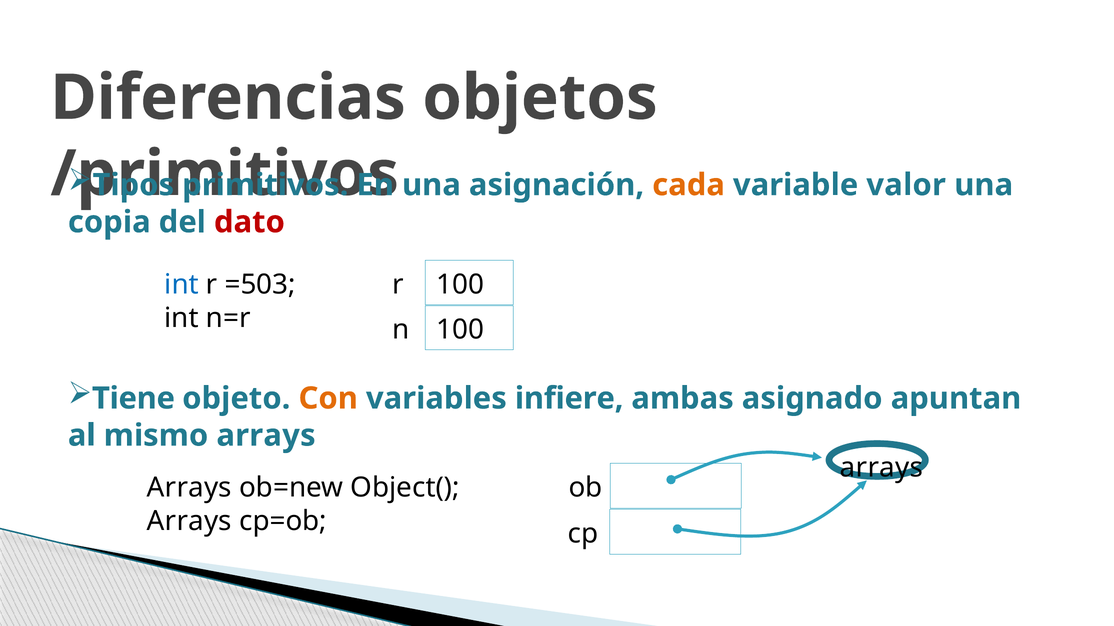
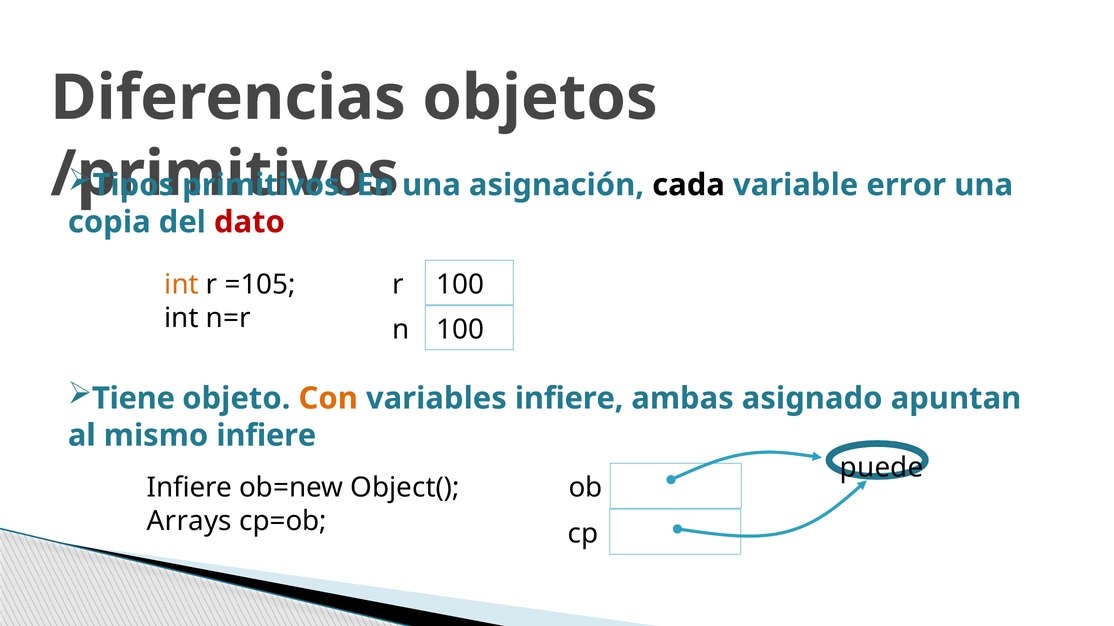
cada colour: orange -> black (689, 185)
valor: valor -> error (906, 185)
int colour: blue -> orange (182, 285)
=503: =503 -> =105 (260, 285)
mismo arrays: arrays -> infiere (266, 436)
arrays: arrays -> puede (882, 468)
Arrays: Arrays -> Infiere (189, 488)
